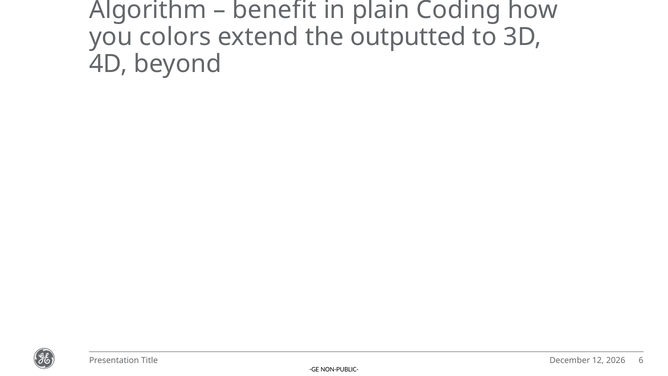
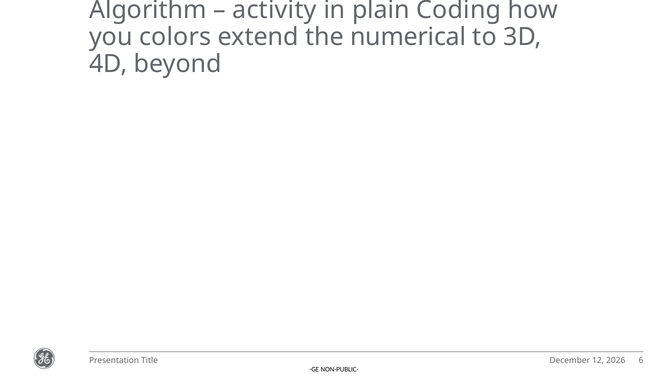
benefit: benefit -> activity (275, 10)
outputted: outputted -> numerical (408, 37)
